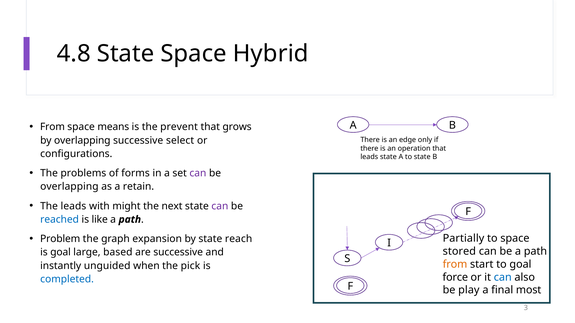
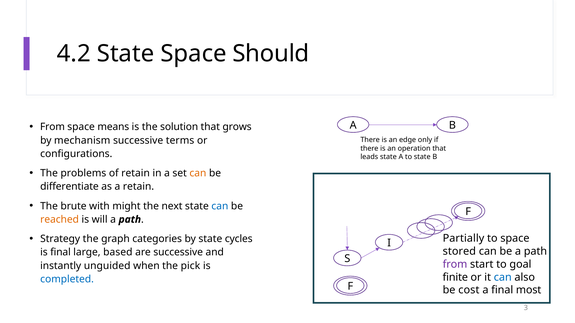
4.8: 4.8 -> 4.2 (74, 54)
Hybrid: Hybrid -> Should (271, 54)
prevent: prevent -> solution (179, 127)
by overlapping: overlapping -> mechanism (82, 141)
select: select -> terms (180, 141)
of forms: forms -> retain (136, 173)
can colour: purple -> orange (198, 173)
overlapping: overlapping -> differentiate (69, 187)
The leads: leads -> brute (74, 206)
can colour: purple -> blue (220, 206)
reached colour: blue -> orange (60, 220)
like: like -> will (100, 220)
Problem: Problem -> Strategy (60, 239)
expansion: expansion -> categories (157, 239)
reach: reach -> cycles (239, 239)
is goal: goal -> final (61, 253)
from colour: orange -> purple (455, 265)
force: force -> finite (455, 278)
play: play -> cost (469, 290)
